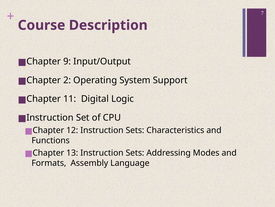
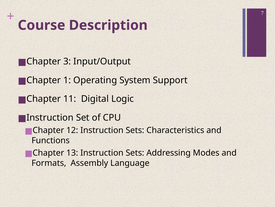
9: 9 -> 3 (67, 61)
2: 2 -> 1 (67, 80)
